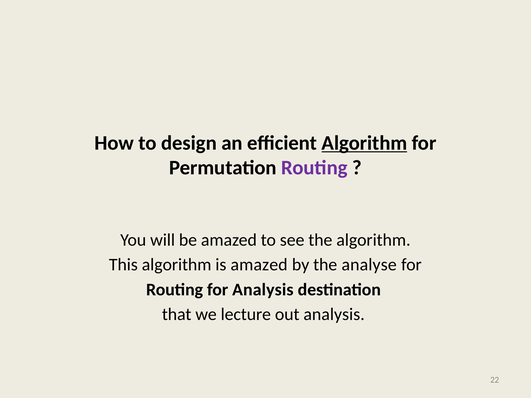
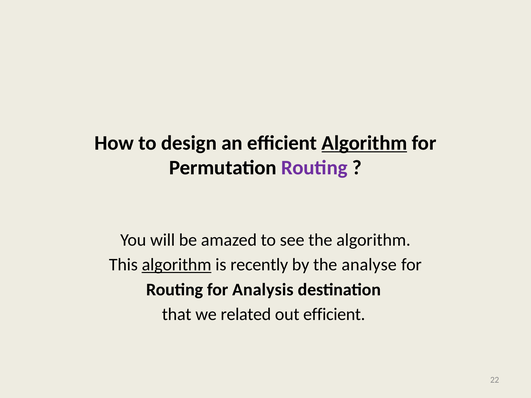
algorithm underline: none -> present (177, 265)
is amazed: amazed -> recently (259, 265)
lecture: lecture -> related (246, 315)
out analysis: analysis -> efficient (334, 315)
